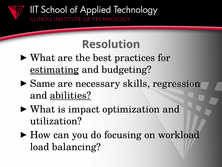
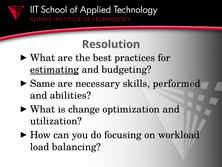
regression: regression -> performed (177, 83)
abilities underline: present -> none (71, 95)
impact: impact -> change (84, 109)
